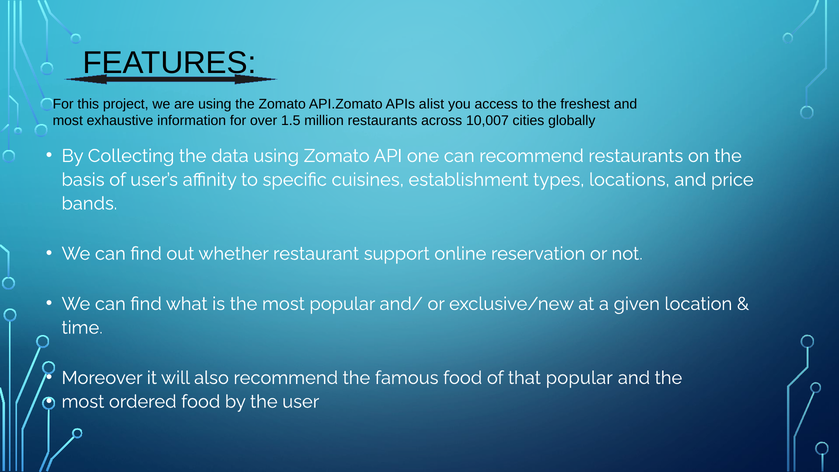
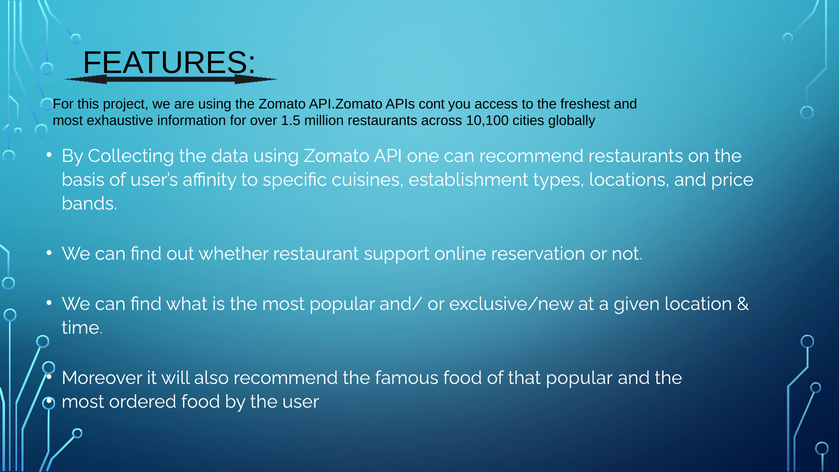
alist: alist -> cont (432, 104)
10,007: 10,007 -> 10,100 (487, 121)
